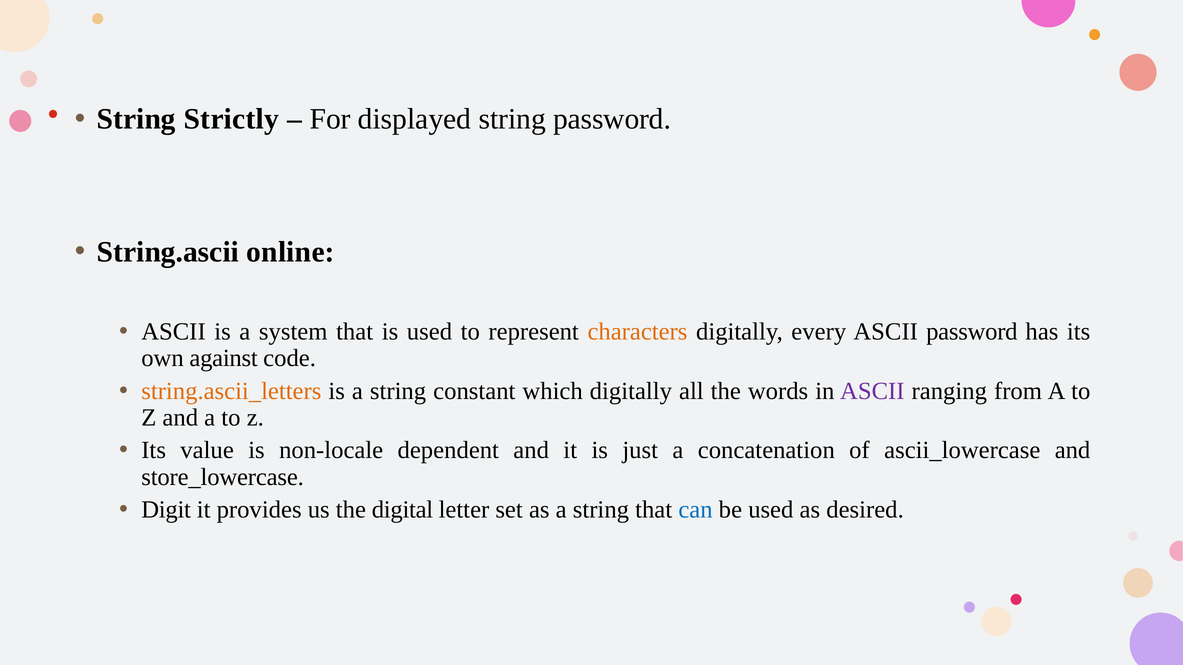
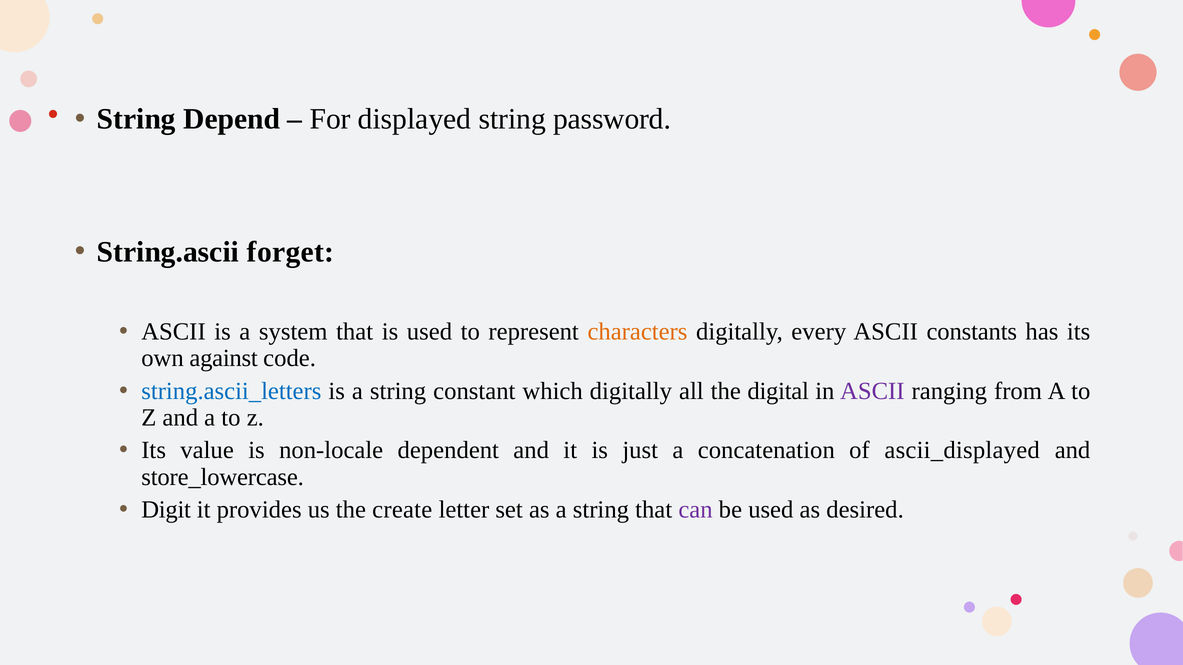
Strictly: Strictly -> Depend (232, 119)
online: online -> forget (290, 252)
ASCII password: password -> constants (972, 332)
string.ascii_letters colour: orange -> blue (231, 391)
words: words -> digital (778, 391)
ascii_lowercase: ascii_lowercase -> ascii_displayed (962, 451)
digital: digital -> create (402, 510)
can colour: blue -> purple (695, 510)
